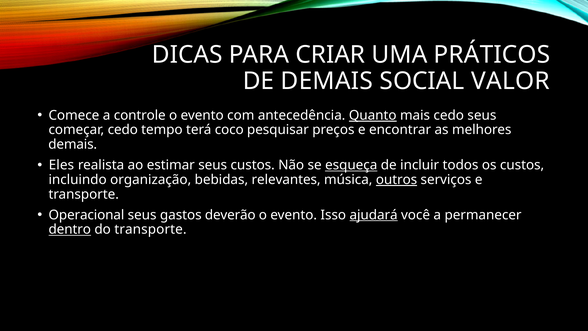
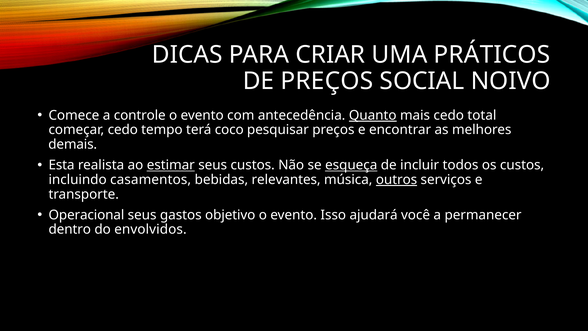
DE DEMAIS: DEMAIS -> PREÇOS (327, 81)
VALOR: VALOR -> NOIVO (511, 81)
cedo seus: seus -> total (482, 115)
Eles: Eles -> Esta (62, 165)
estimar underline: none -> present (171, 165)
organização: organização -> casamentos (151, 180)
deverão: deverão -> objetivo (230, 215)
ajudará underline: present -> none (374, 215)
dentro underline: present -> none (70, 229)
do transporte: transporte -> envolvidos (150, 229)
